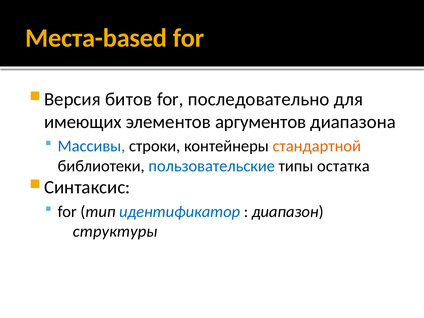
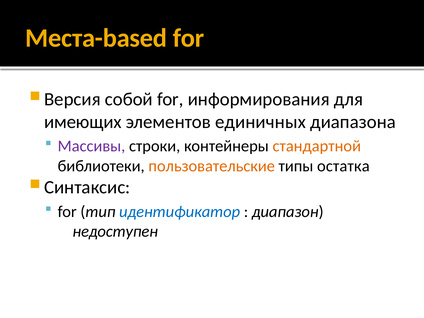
битов: битов -> собой (129, 99)
последовательно: последовательно -> информирования (259, 99)
аргументов: аргументов -> единичных (260, 122)
Массивы colour: blue -> purple (91, 146)
пользовательские colour: blue -> orange (212, 166)
структуры: структуры -> недоступен (115, 231)
